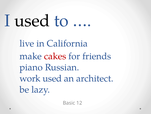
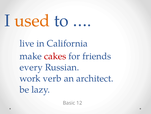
used colour: black -> orange (32, 21)
piano: piano -> every (31, 67)
work used: used -> verb (52, 78)
